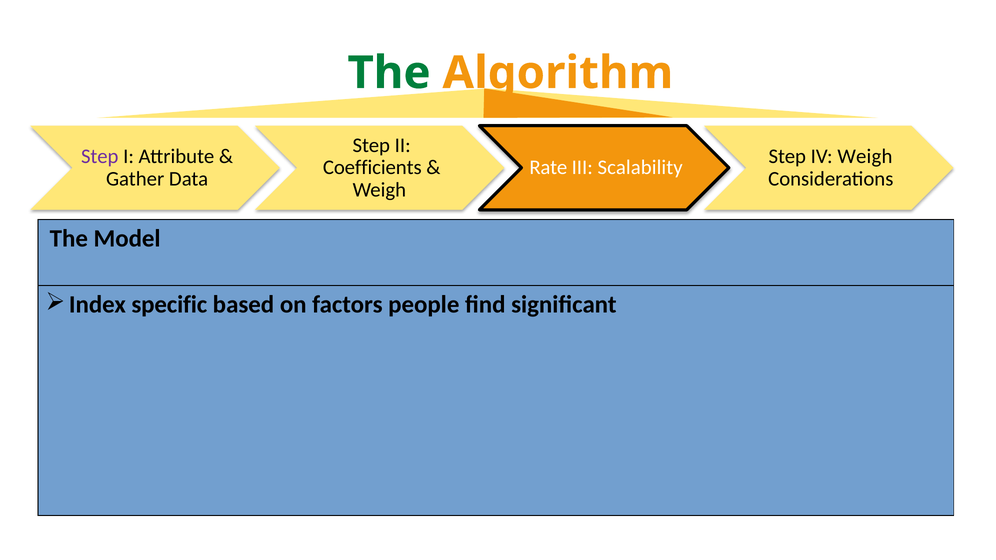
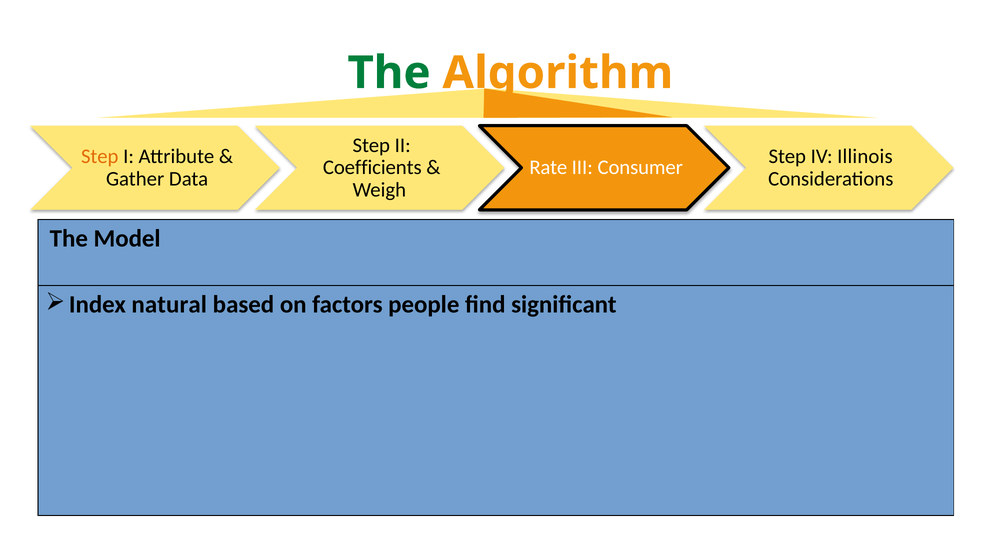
Step colour: purple -> orange (100, 156)
IV Weigh: Weigh -> Illinois (865, 156)
Scalability: Scalability -> Consumer (640, 168)
specific: specific -> natural (169, 305)
